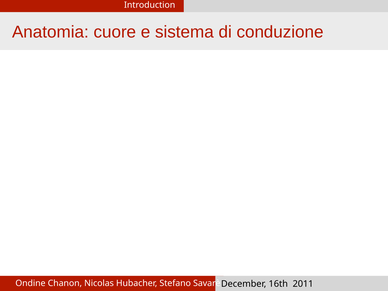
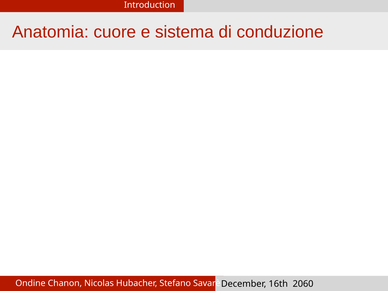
2011: 2011 -> 2060 (303, 284)
